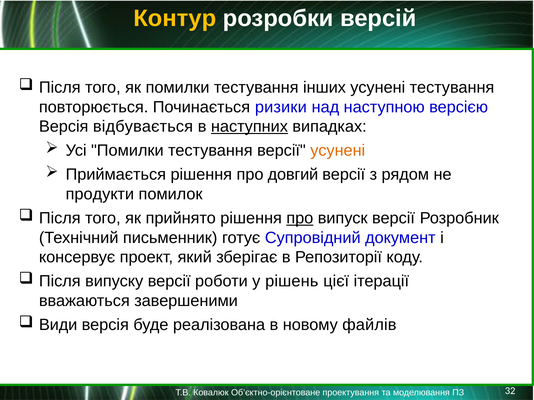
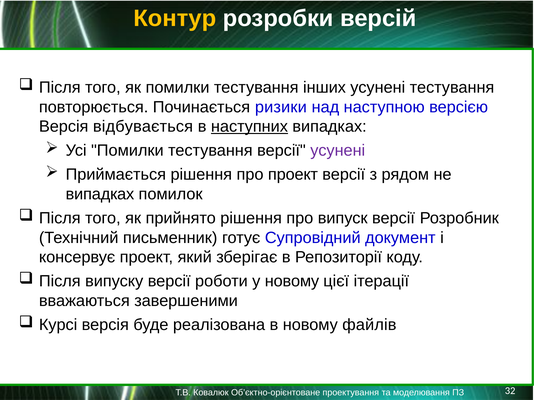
усунені colour: orange -> purple (338, 151)
про довгий: довгий -> проект (293, 175)
продукти: продукти -> випадках (100, 194)
про underline: present -> none (300, 218)
у рішень: рішень -> новому (292, 282)
Види: Види -> Курсі (58, 325)
